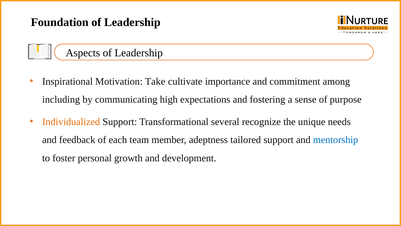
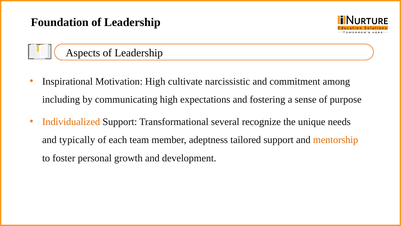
Motivation Take: Take -> High (155, 81)
importance: importance -> narcissistic (228, 81)
feedback: feedback -> typically (77, 140)
mentorship colour: blue -> orange (336, 140)
